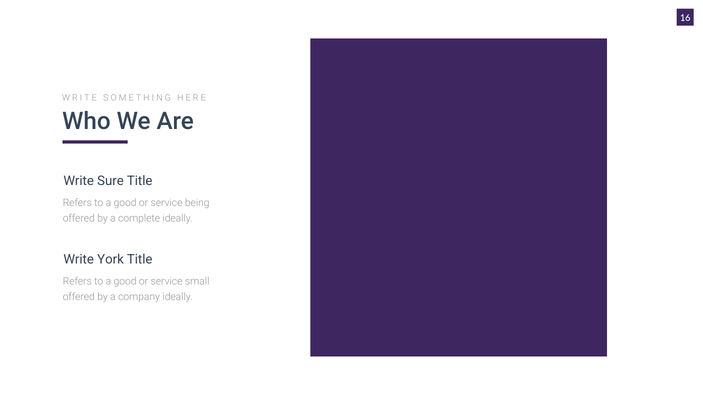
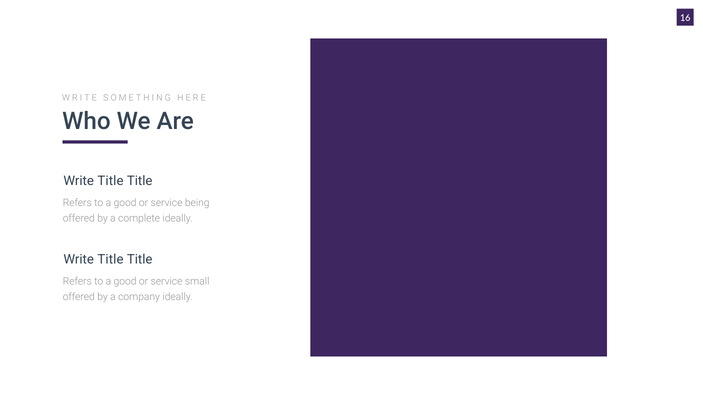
Sure: Sure -> Title (110, 181)
York: York -> Title (110, 260)
